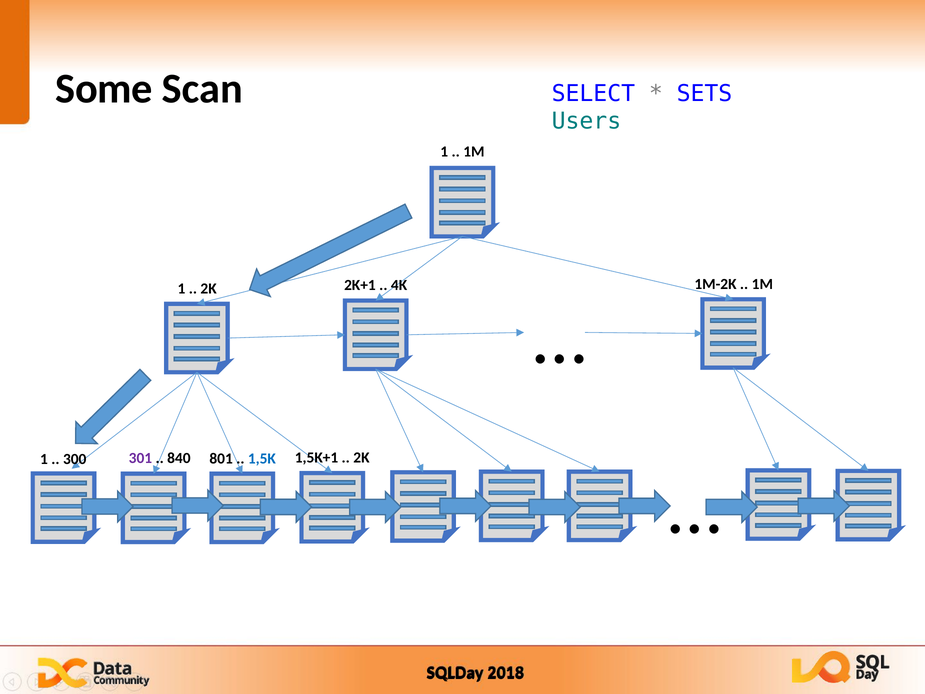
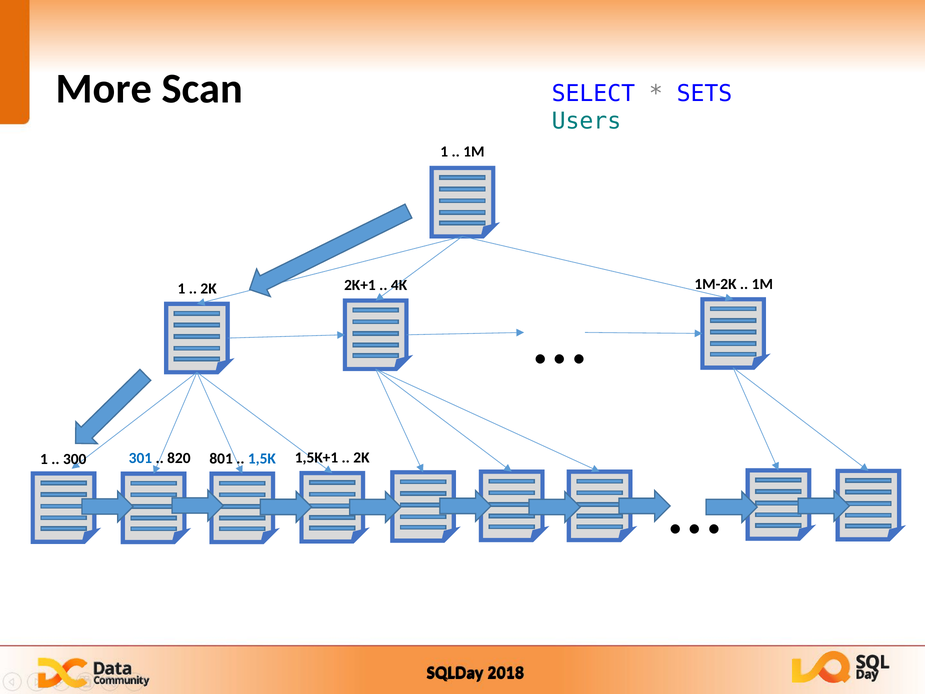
Some: Some -> More (104, 89)
301 colour: purple -> blue (140, 458)
840: 840 -> 820 (179, 458)
